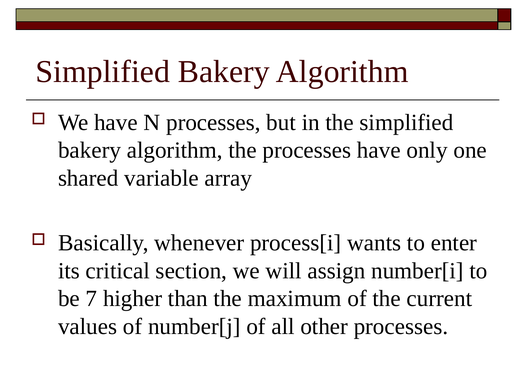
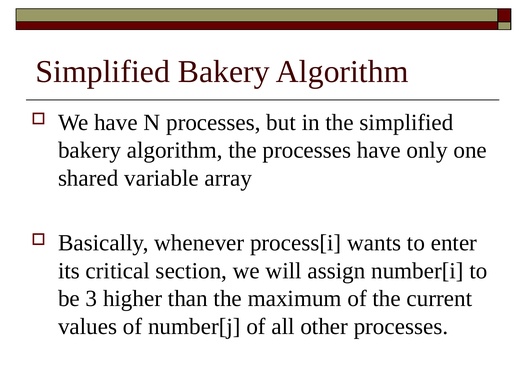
7: 7 -> 3 (91, 298)
